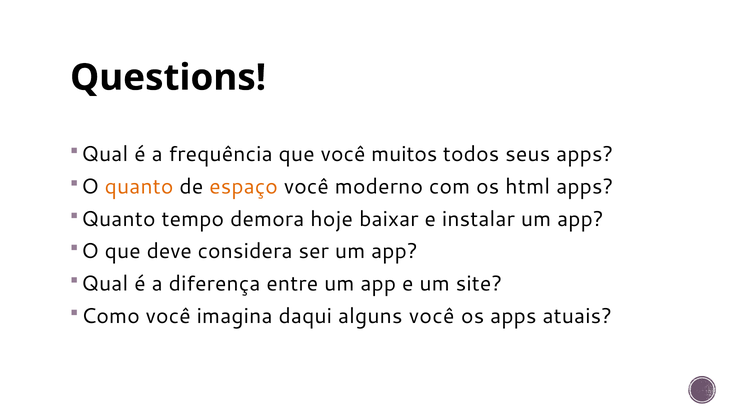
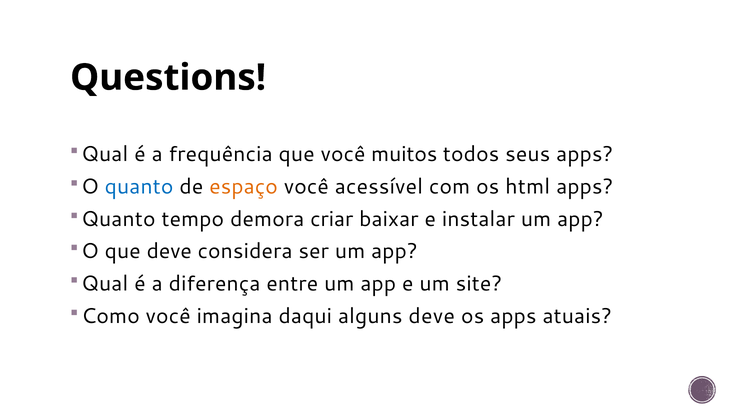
quanto colour: orange -> blue (139, 187)
moderno: moderno -> acessível (379, 187)
hoje: hoje -> criar (332, 219)
alguns você: você -> deve (432, 316)
